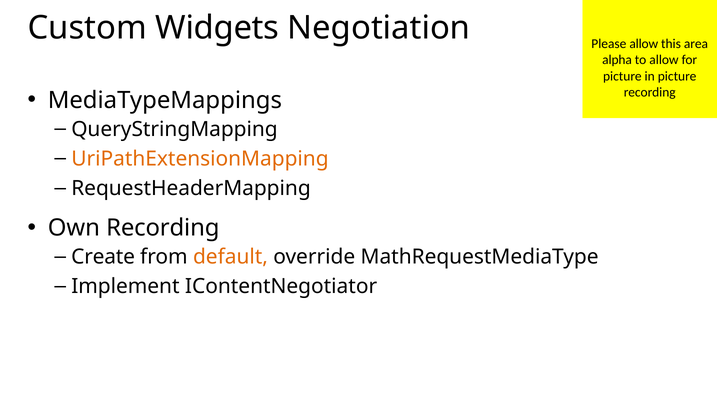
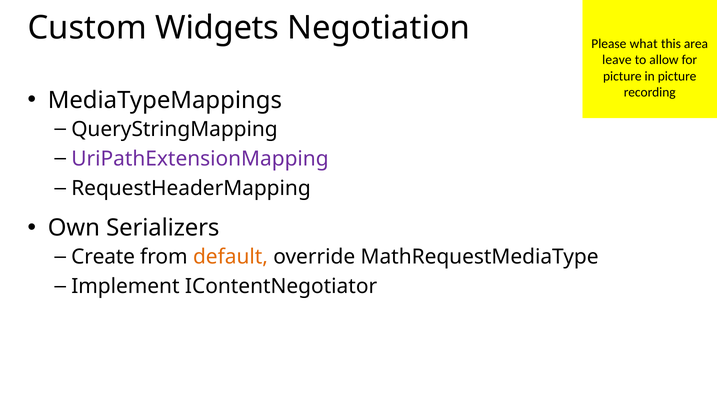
Please allow: allow -> what (644, 44)
alpha: alpha -> leave (617, 60)
UriPathExtensionMapping colour: orange -> purple (200, 159)
Own Recording: Recording -> Serializers (163, 228)
